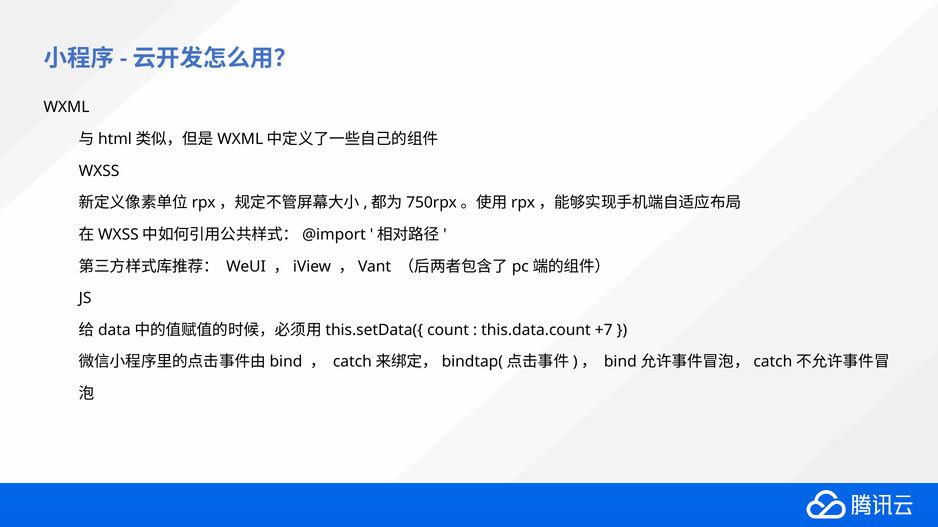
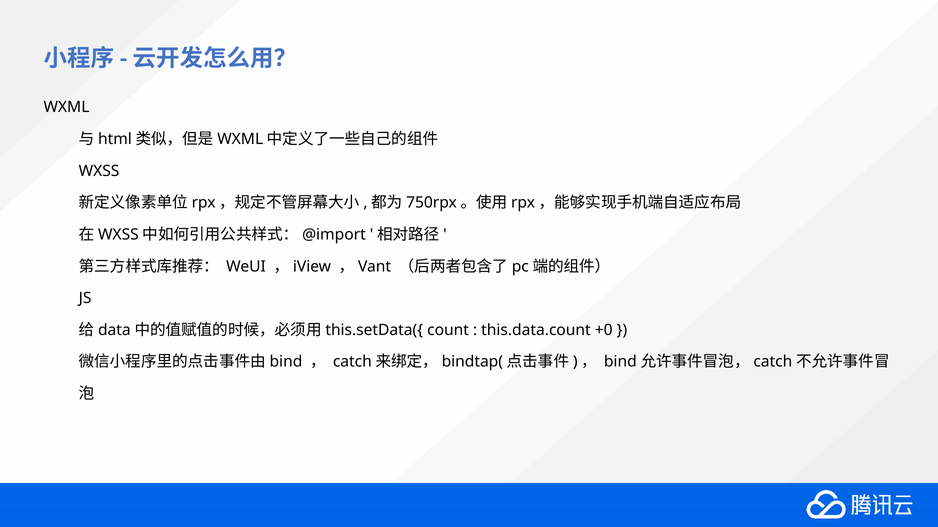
+7: +7 -> +0 (604, 330)
